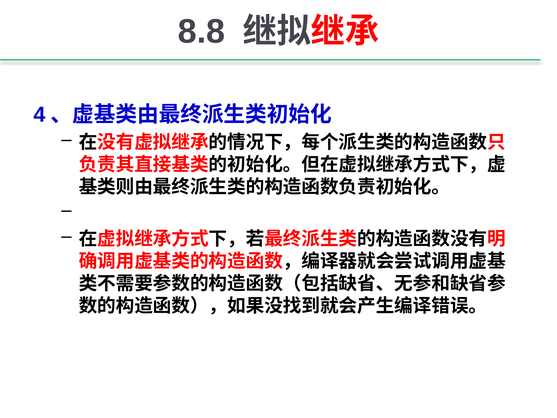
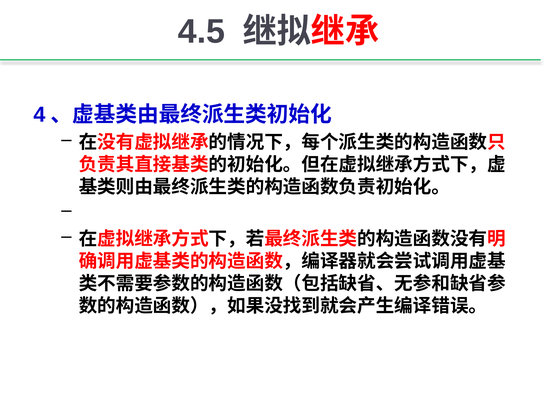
8.8: 8.8 -> 4.5 (202, 32)
